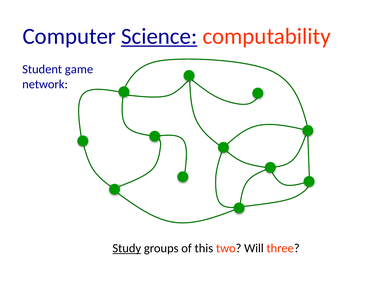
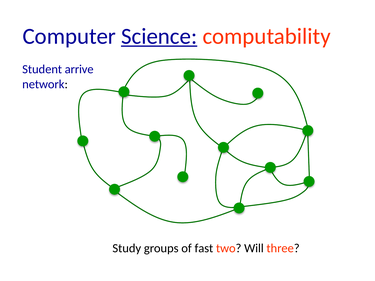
game: game -> arrive (79, 69)
Study underline: present -> none (127, 248)
this: this -> fast (204, 248)
